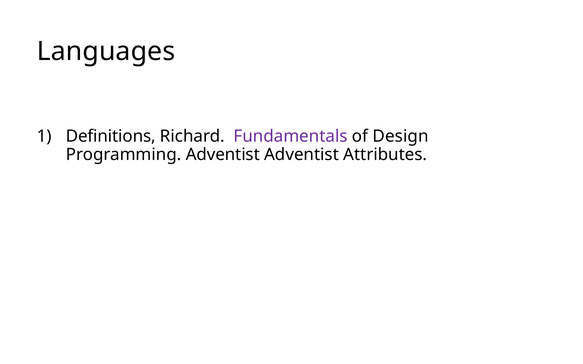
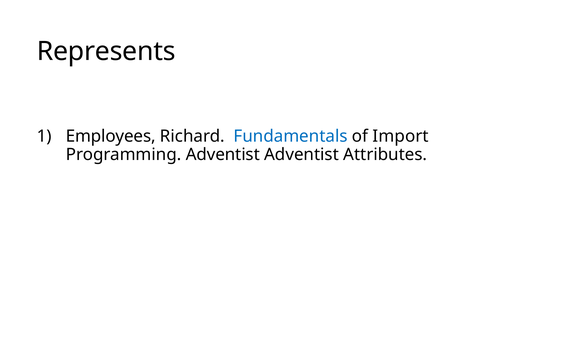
Languages: Languages -> Represents (106, 51)
Definitions: Definitions -> Employees (111, 136)
Fundamentals colour: purple -> blue (291, 136)
Design: Design -> Import (401, 136)
